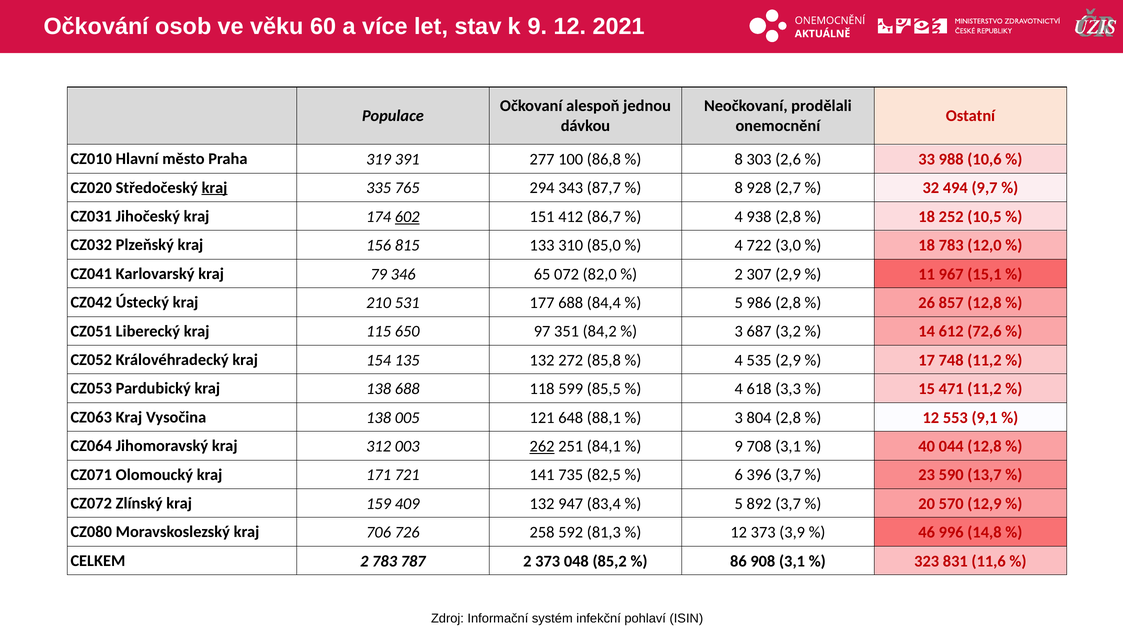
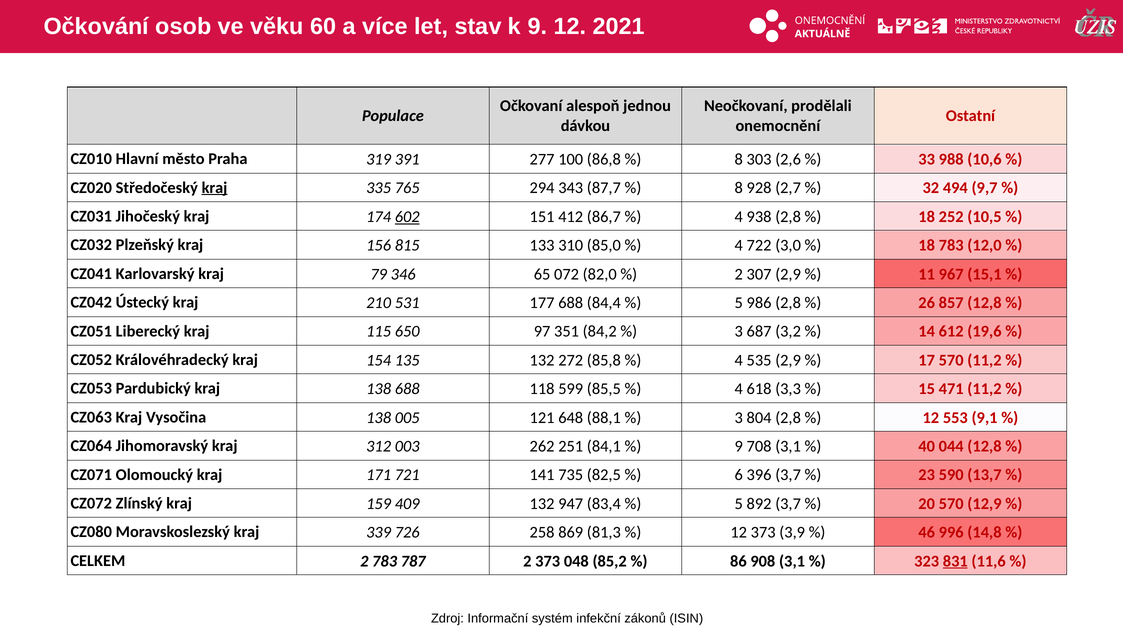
72,6: 72,6 -> 19,6 (984, 331)
17 748: 748 -> 570 (951, 360)
262 underline: present -> none (542, 446)
706: 706 -> 339 (379, 532)
592: 592 -> 869 (571, 532)
831 underline: none -> present (955, 561)
pohlaví: pohlaví -> zákonů (645, 618)
